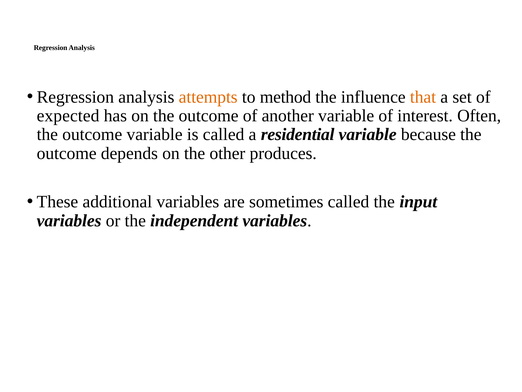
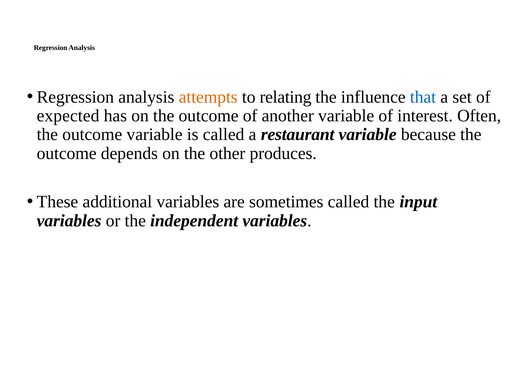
method: method -> relating (286, 97)
that colour: orange -> blue (423, 97)
residential: residential -> restaurant (298, 134)
